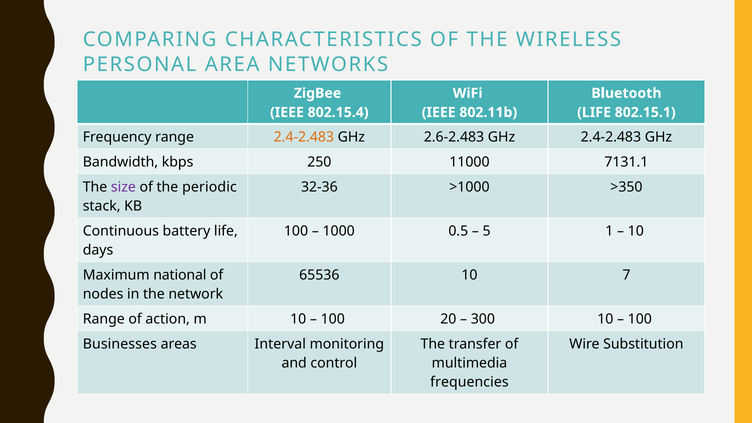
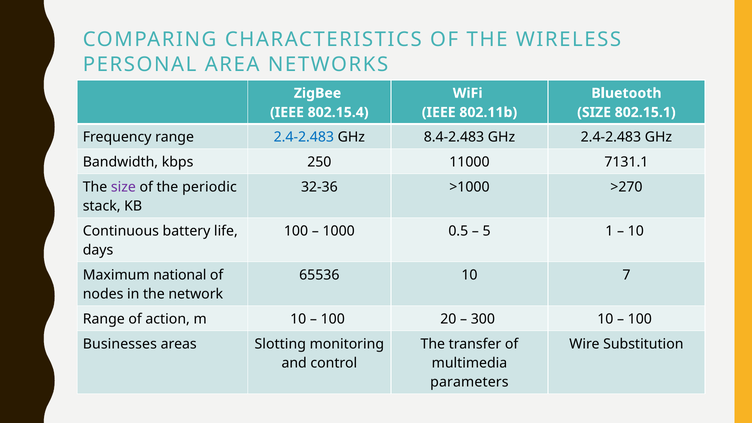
LIFE: LIFE -> SIZE (594, 112)
2.4-2.483 colour: orange -> blue (304, 137)
2.6-2.483: 2.6-2.483 -> 8.4-2.483 (454, 137)
>350: >350 -> >270 (626, 187)
Interval: Interval -> Slotting (280, 344)
frequencies: frequencies -> parameters (469, 382)
